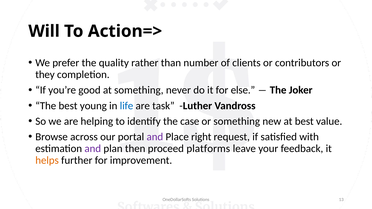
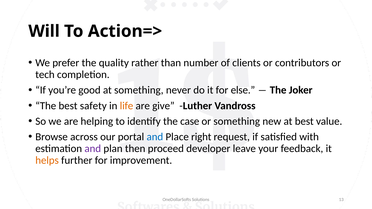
they: they -> tech (45, 75)
young: young -> safety (93, 106)
life colour: blue -> orange (127, 106)
task: task -> give (163, 106)
and colour: purple -> blue (155, 137)
platforms: platforms -> developer (208, 149)
